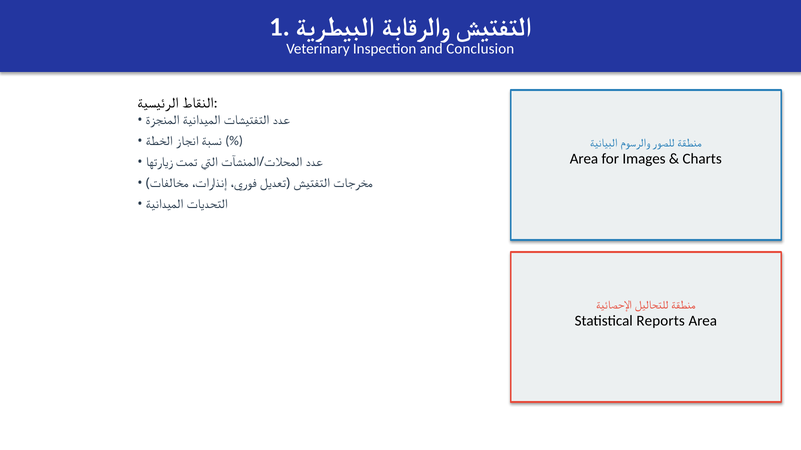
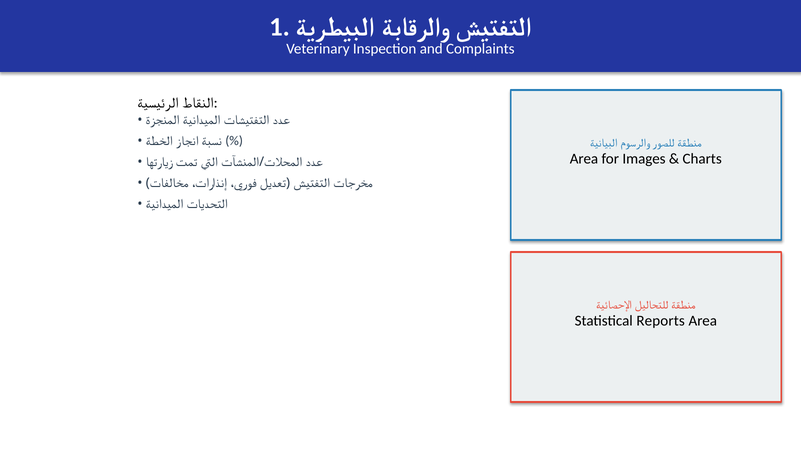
Conclusion: Conclusion -> Complaints (480, 49)
